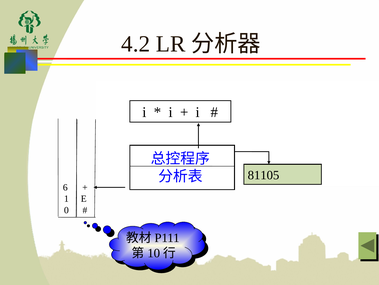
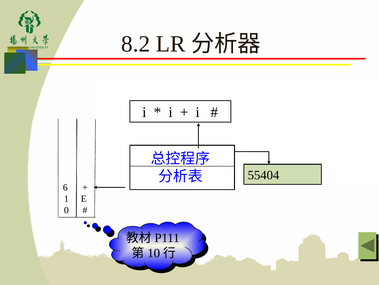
4.2: 4.2 -> 8.2 (136, 44)
81105: 81105 -> 55404 (263, 175)
